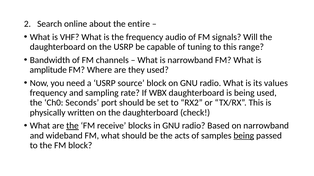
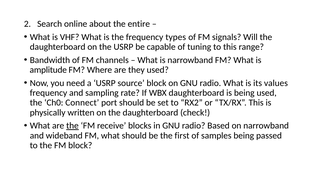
audio: audio -> types (176, 37)
Seconds: Seconds -> Connect (82, 103)
acts: acts -> first (182, 136)
being underline: present -> none (244, 136)
